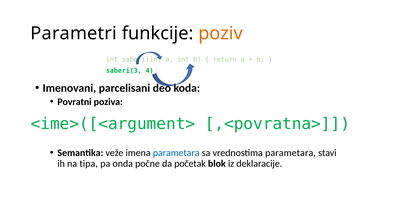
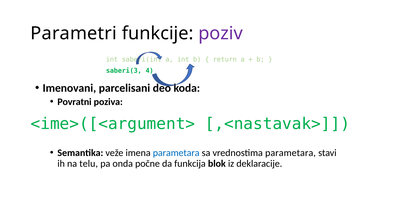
poziv colour: orange -> purple (221, 33)
,<povratna>: ,<povratna> -> ,<nastavak> (277, 124)
tipa: tipa -> telu (89, 163)
početak: početak -> funkcija (190, 163)
